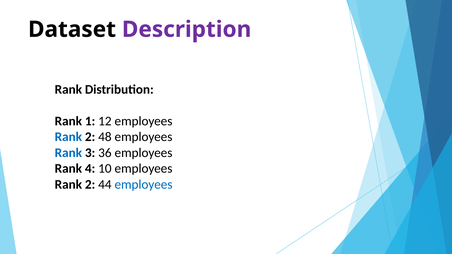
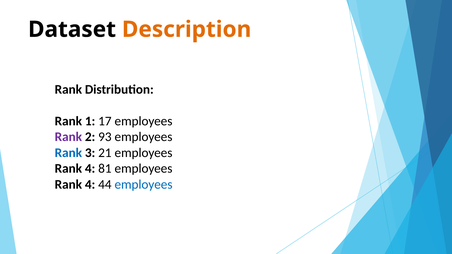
Description colour: purple -> orange (187, 29)
12: 12 -> 17 (105, 121)
Rank colour: blue -> purple (68, 137)
48: 48 -> 93 (105, 137)
36: 36 -> 21 (105, 153)
10: 10 -> 81 (105, 169)
2: 2 -> 4 (90, 185)
